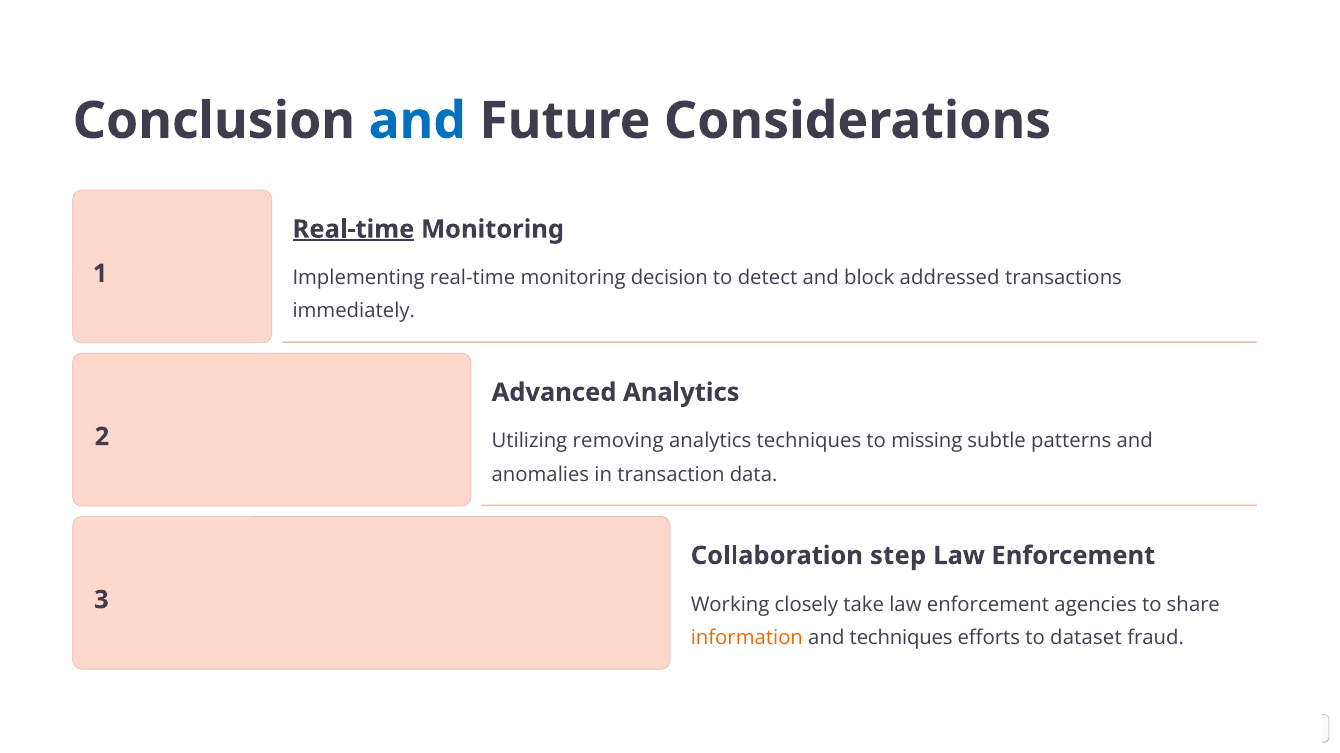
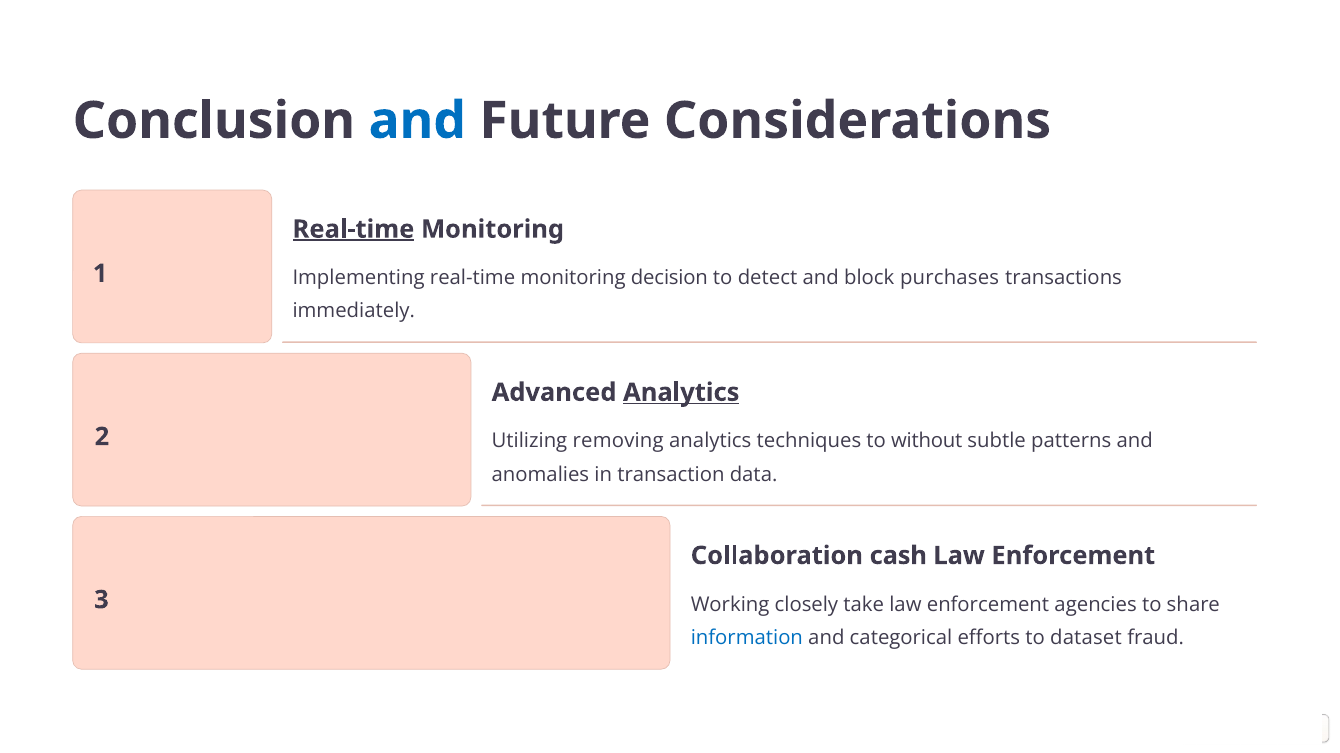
addressed: addressed -> purchases (950, 278)
Analytics underline: none -> present (681, 393)
missing: missing -> without (927, 442)
step: step -> cash (898, 556)
information colour: orange -> blue (747, 638)
and techniques: techniques -> categorical (901, 638)
